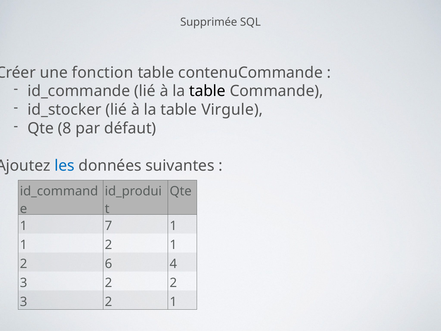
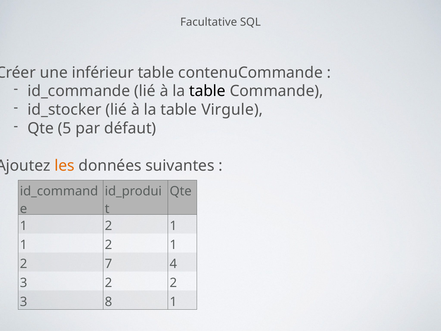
Supprimée: Supprimée -> Facultative (209, 22)
fonction: fonction -> inférieur (103, 73)
8: 8 -> 5 (65, 128)
les colour: blue -> orange (64, 166)
7: 7 -> 2 (108, 226)
6: 6 -> 7 (108, 264)
2: 2 -> 8 (108, 302)
